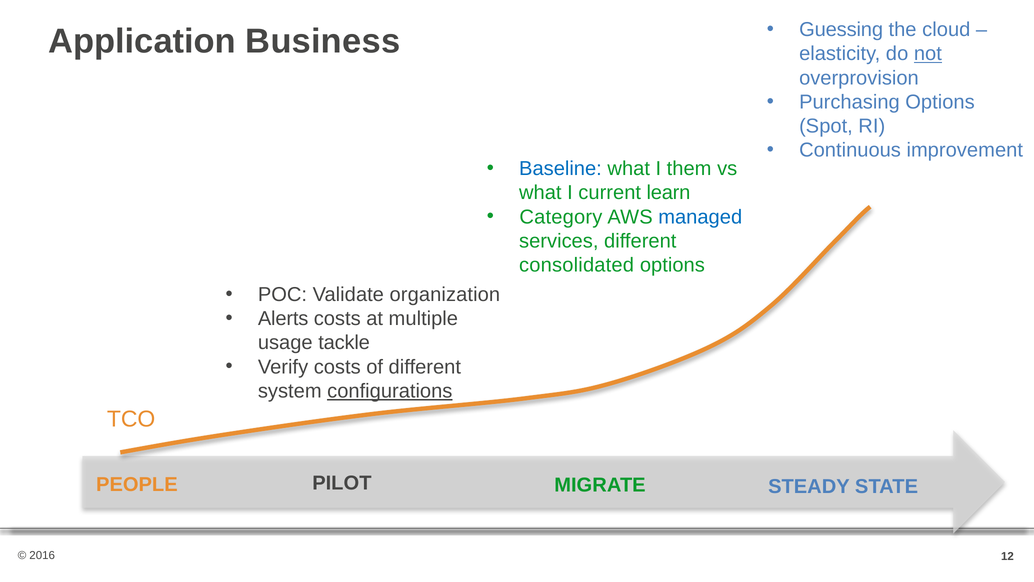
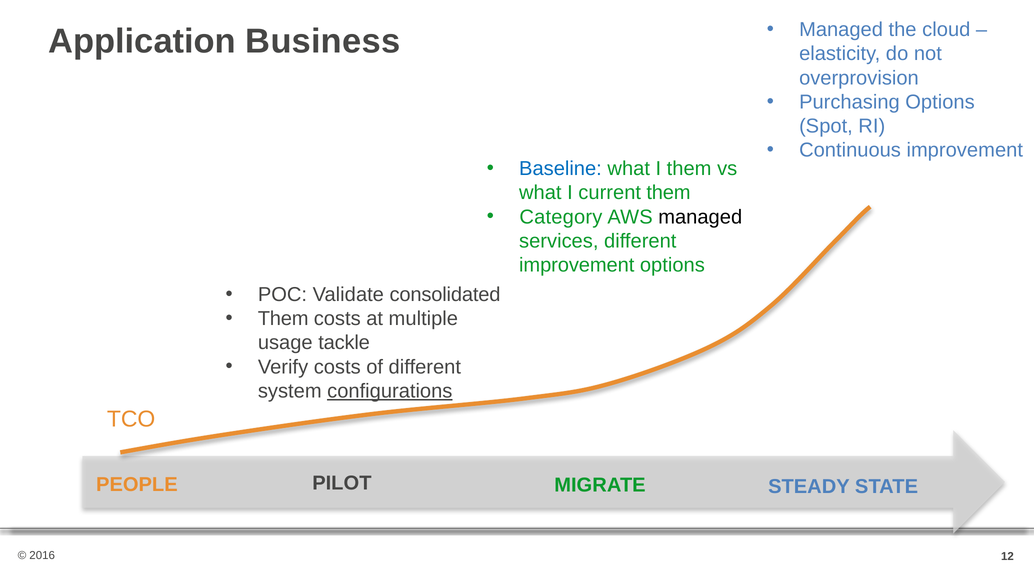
Guessing: Guessing -> Managed (841, 30)
not underline: present -> none (928, 54)
current learn: learn -> them (668, 193)
managed colour: blue -> black (700, 217)
consolidated: consolidated -> improvement (577, 265)
organization: organization -> consolidated (445, 294)
Alerts: Alerts -> Them (283, 318)
